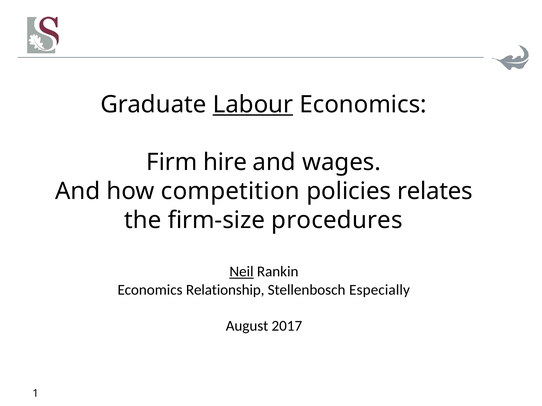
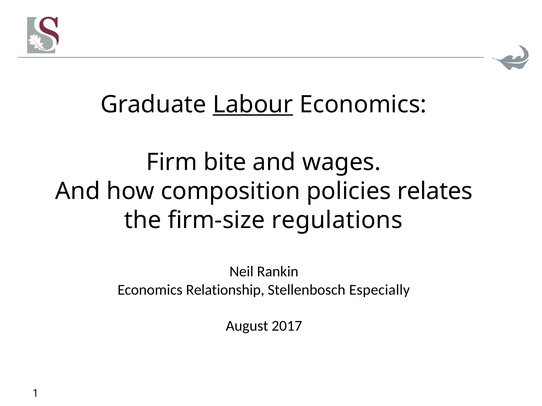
hire: hire -> bite (225, 163)
competition: competition -> composition (231, 191)
procedures: procedures -> regulations (337, 220)
Neil underline: present -> none (241, 272)
